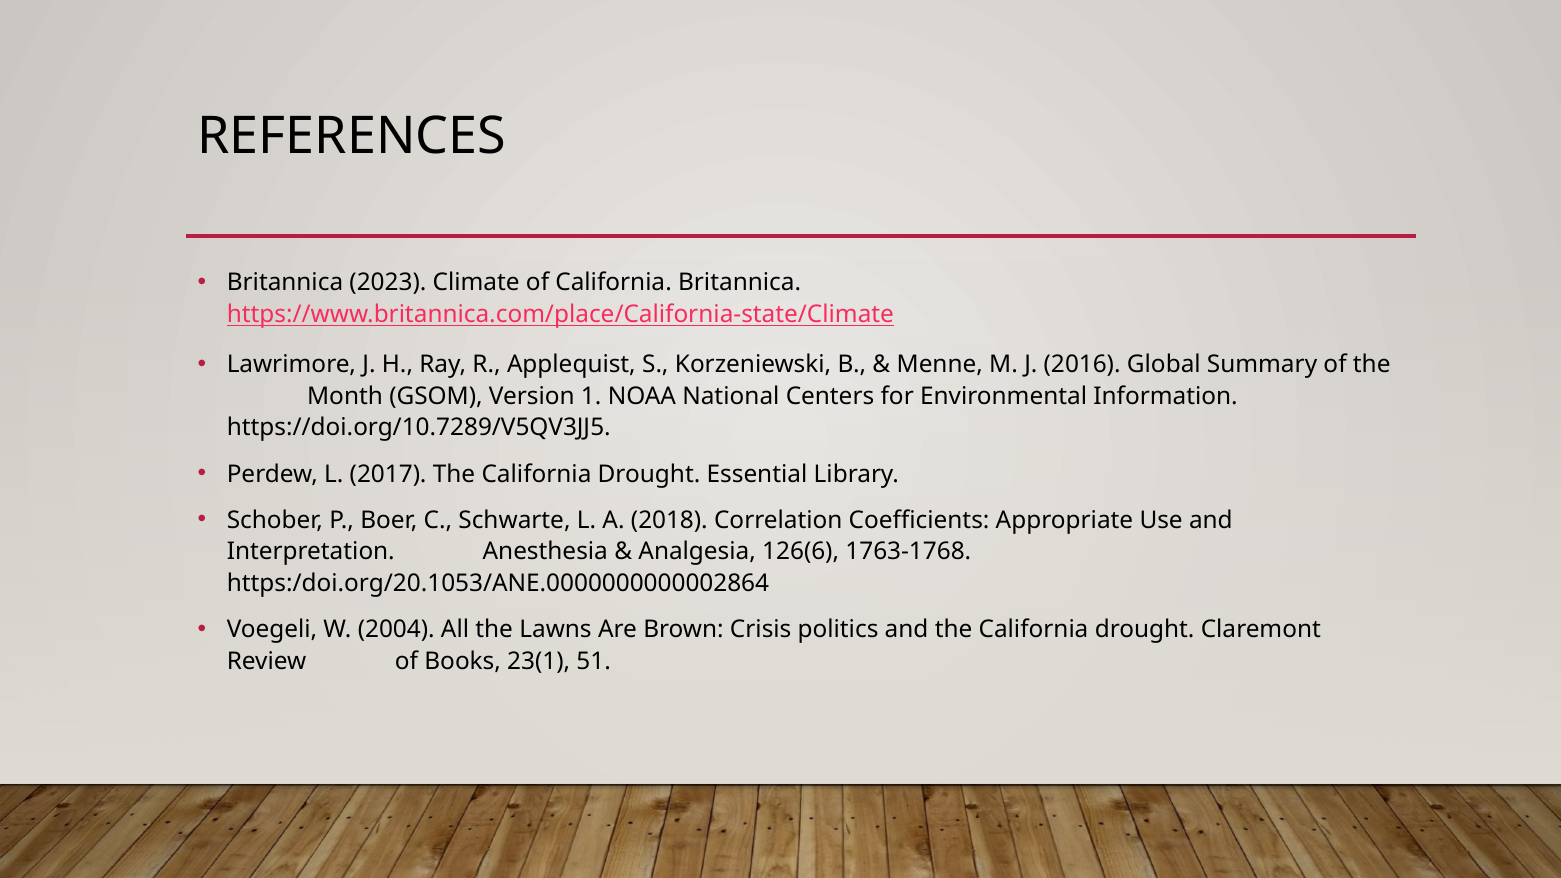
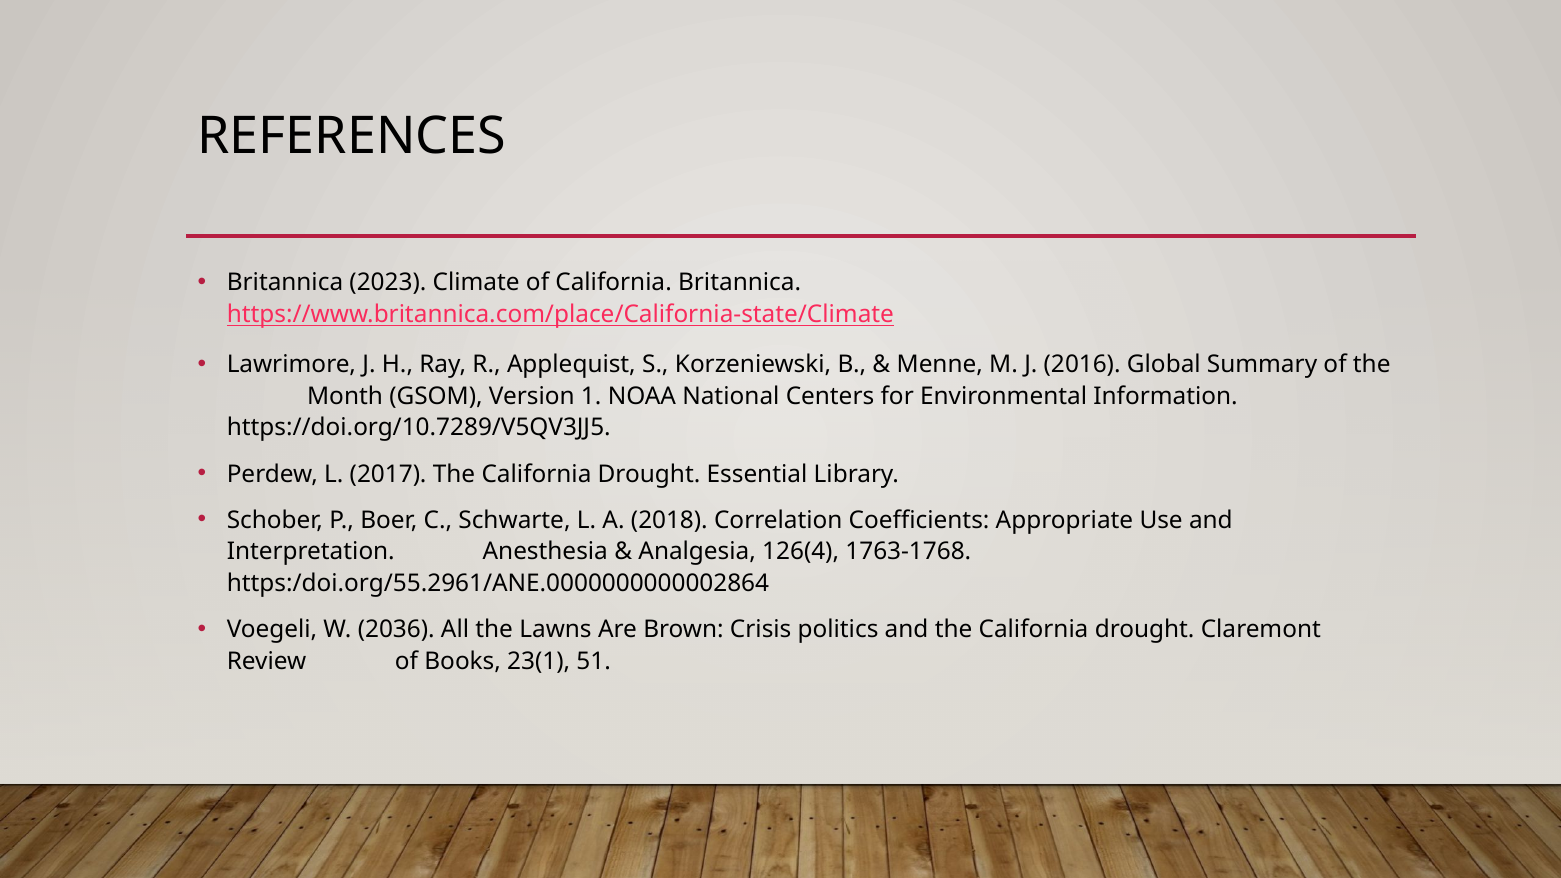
126(6: 126(6 -> 126(4 (801, 552)
https:/doi.org/20.1053/ANE.0000000000002864: https:/doi.org/20.1053/ANE.0000000000002864 -> https:/doi.org/55.2961/ANE.0000000000002864 (498, 583)
2004: 2004 -> 2036 (396, 630)
